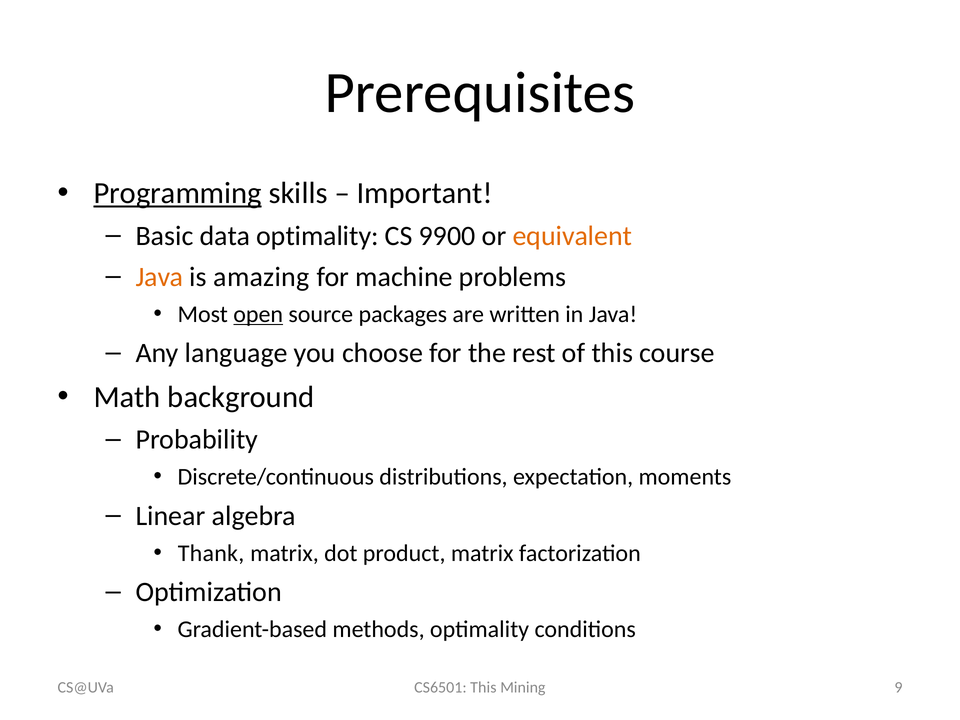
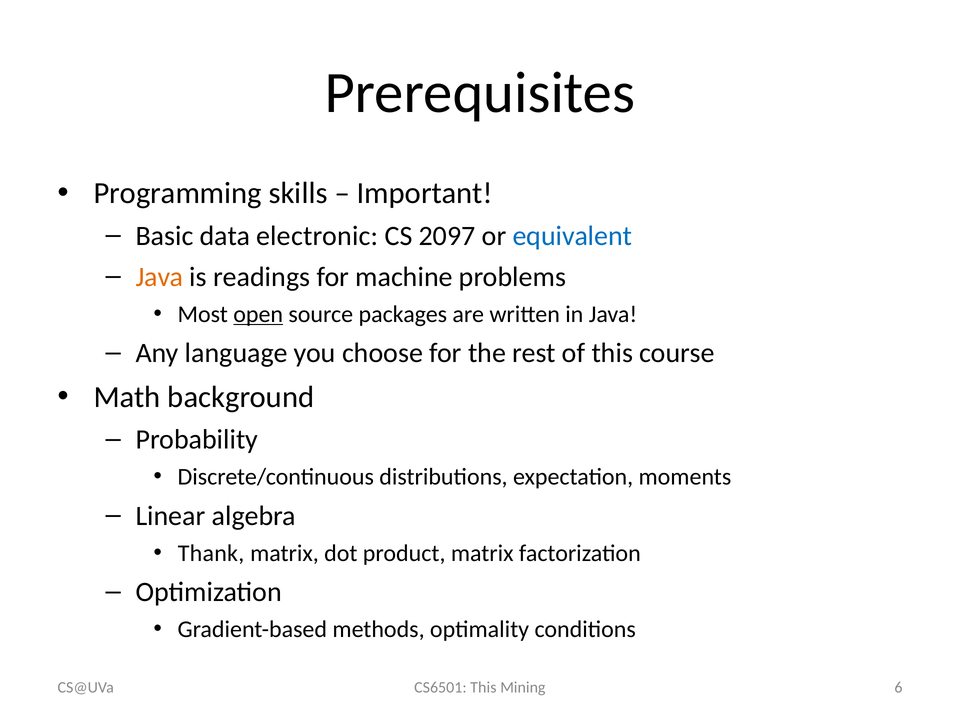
Programming underline: present -> none (178, 193)
data optimality: optimality -> electronic (317, 236)
9900: 9900 -> 2097 (447, 236)
equivalent colour: orange -> blue (572, 236)
amazing: amazing -> readings (262, 277)
9: 9 -> 6 (898, 687)
